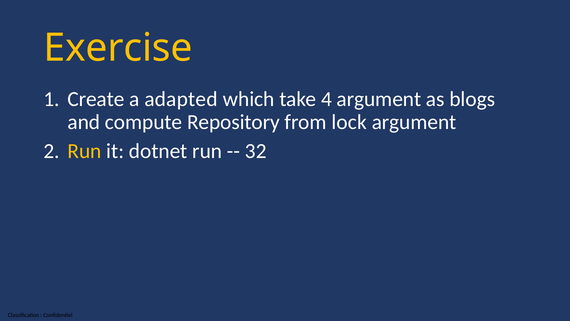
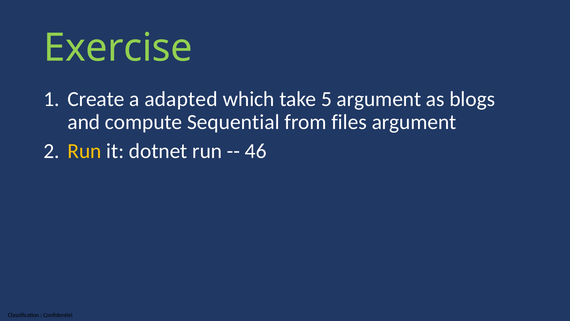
Exercise colour: yellow -> light green (118, 48)
4: 4 -> 5 (326, 99)
Repository: Repository -> Sequential (233, 122)
lock: lock -> files (349, 122)
32: 32 -> 46 (256, 151)
